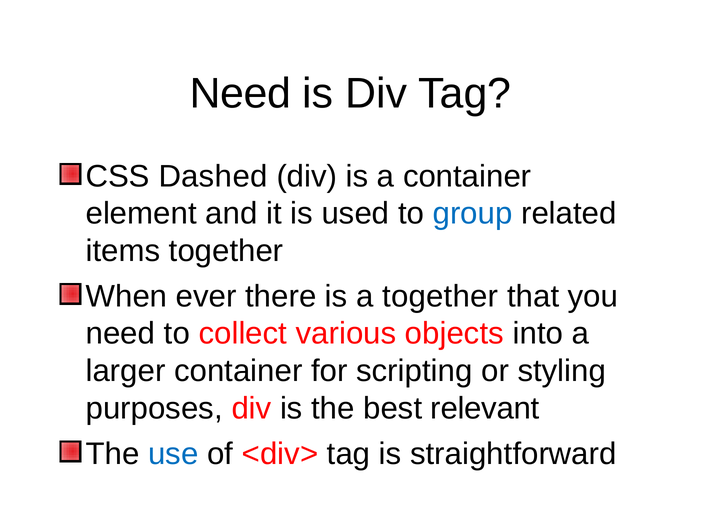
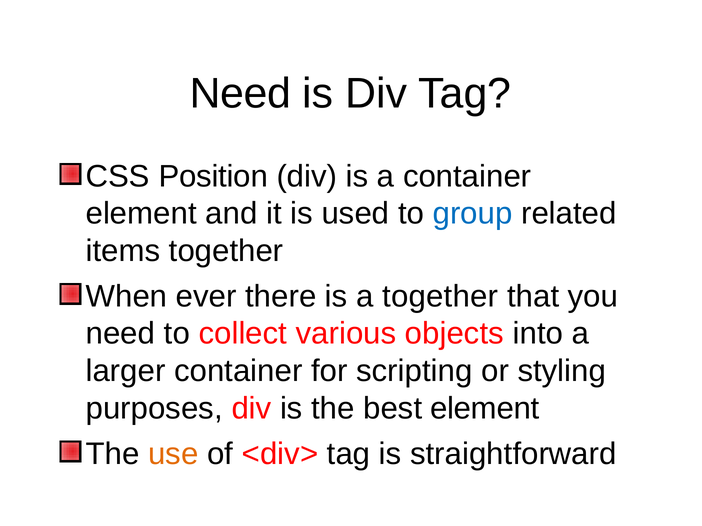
Dashed: Dashed -> Position (213, 176)
best relevant: relevant -> element (485, 409)
use colour: blue -> orange (173, 454)
